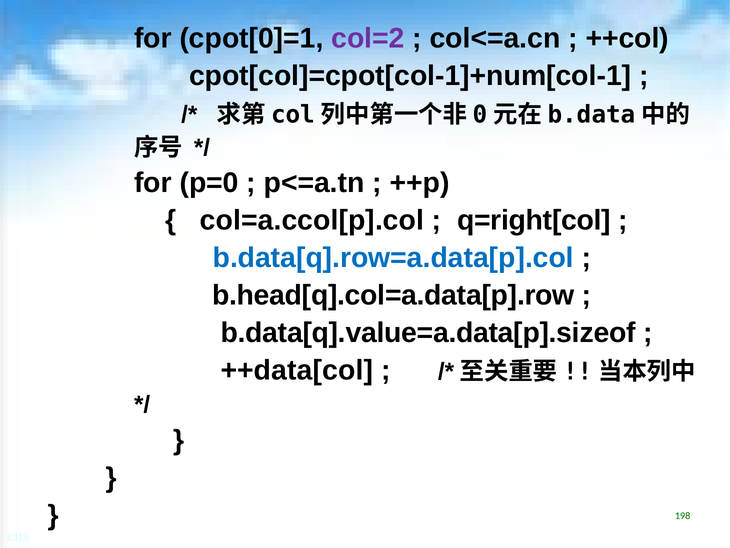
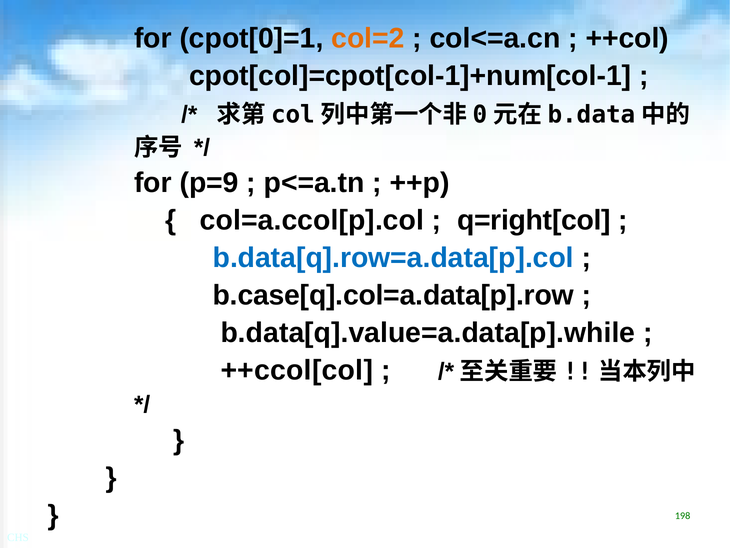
col=2 colour: purple -> orange (368, 38)
p=0: p=0 -> p=9 (209, 183)
b.head[q].col=a.data[p].row: b.head[q].col=a.data[p].row -> b.case[q].col=a.data[p].row (393, 295)
b.data[q].value=a.data[p].sizeof: b.data[q].value=a.data[p].sizeof -> b.data[q].value=a.data[p].while (428, 333)
++data[col: ++data[col -> ++ccol[col (297, 370)
